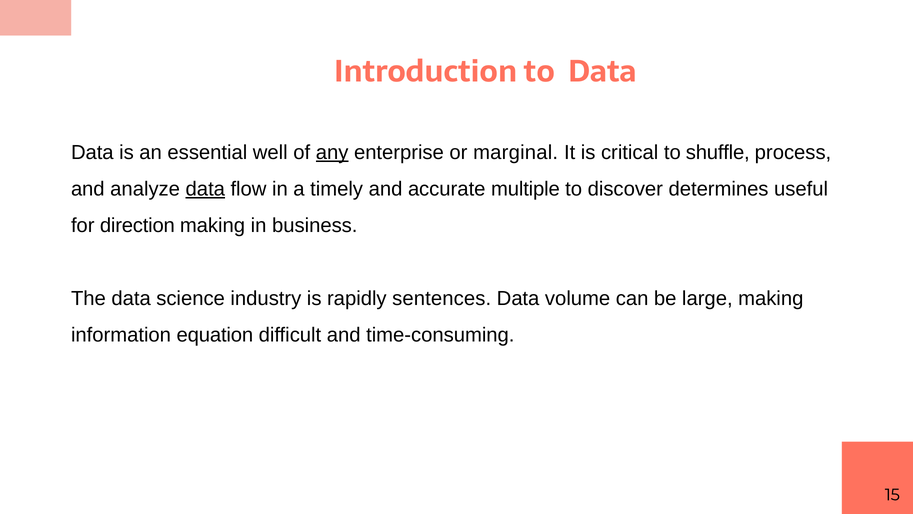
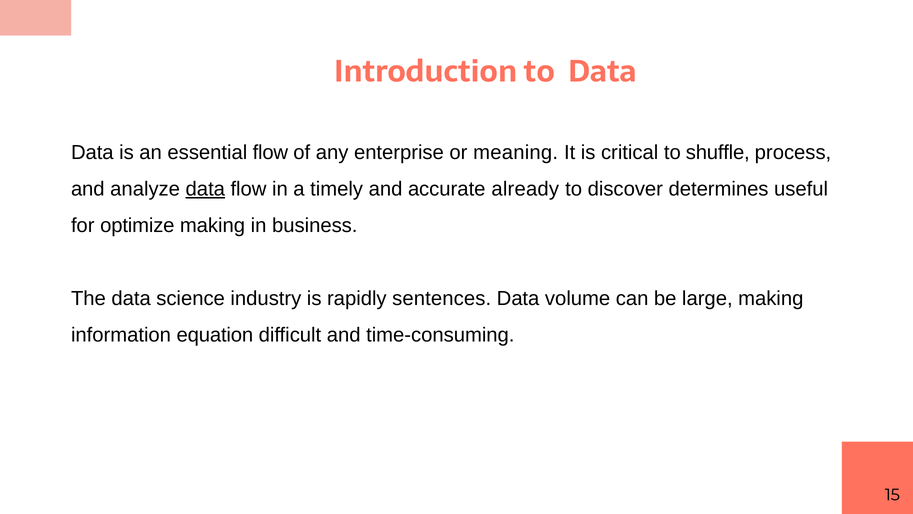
essential well: well -> flow (270, 152)
any underline: present -> none (332, 152)
marginal: marginal -> meaning (516, 152)
multiple: multiple -> already (525, 189)
direction: direction -> optimize (137, 225)
